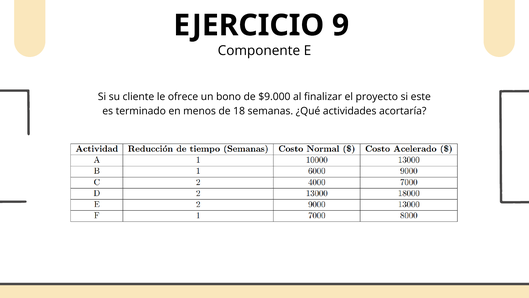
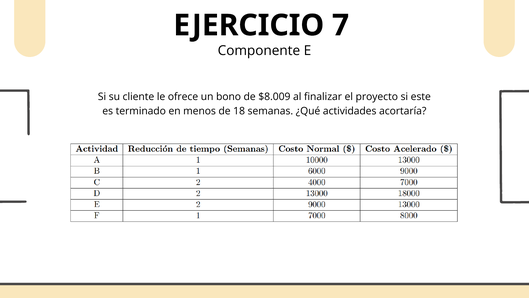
9: 9 -> 7 (341, 25)
$9.000: $9.000 -> $8.009 (274, 97)
